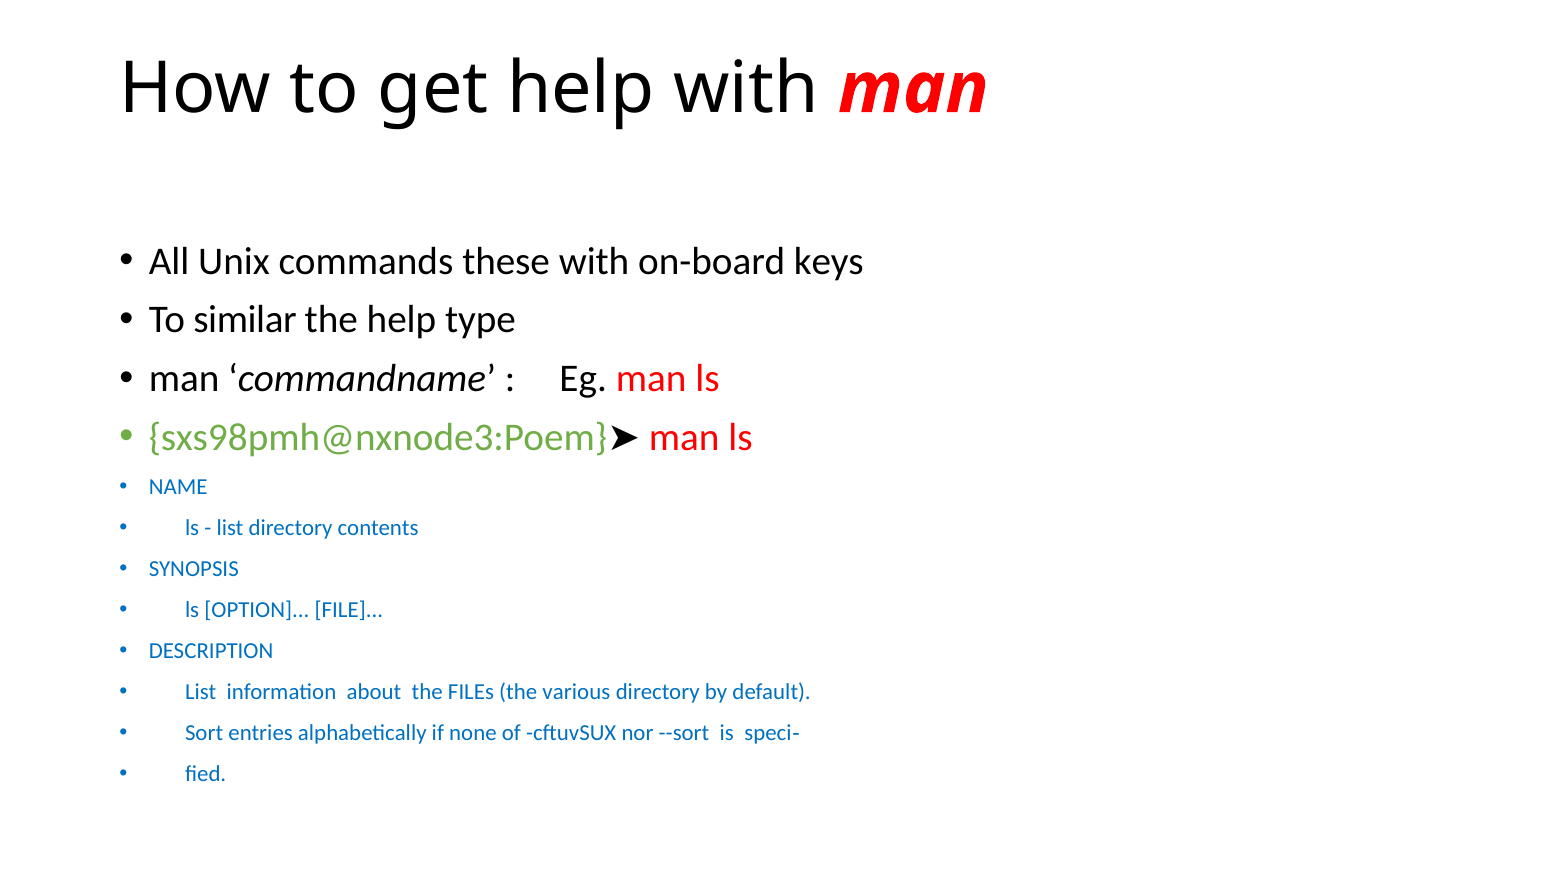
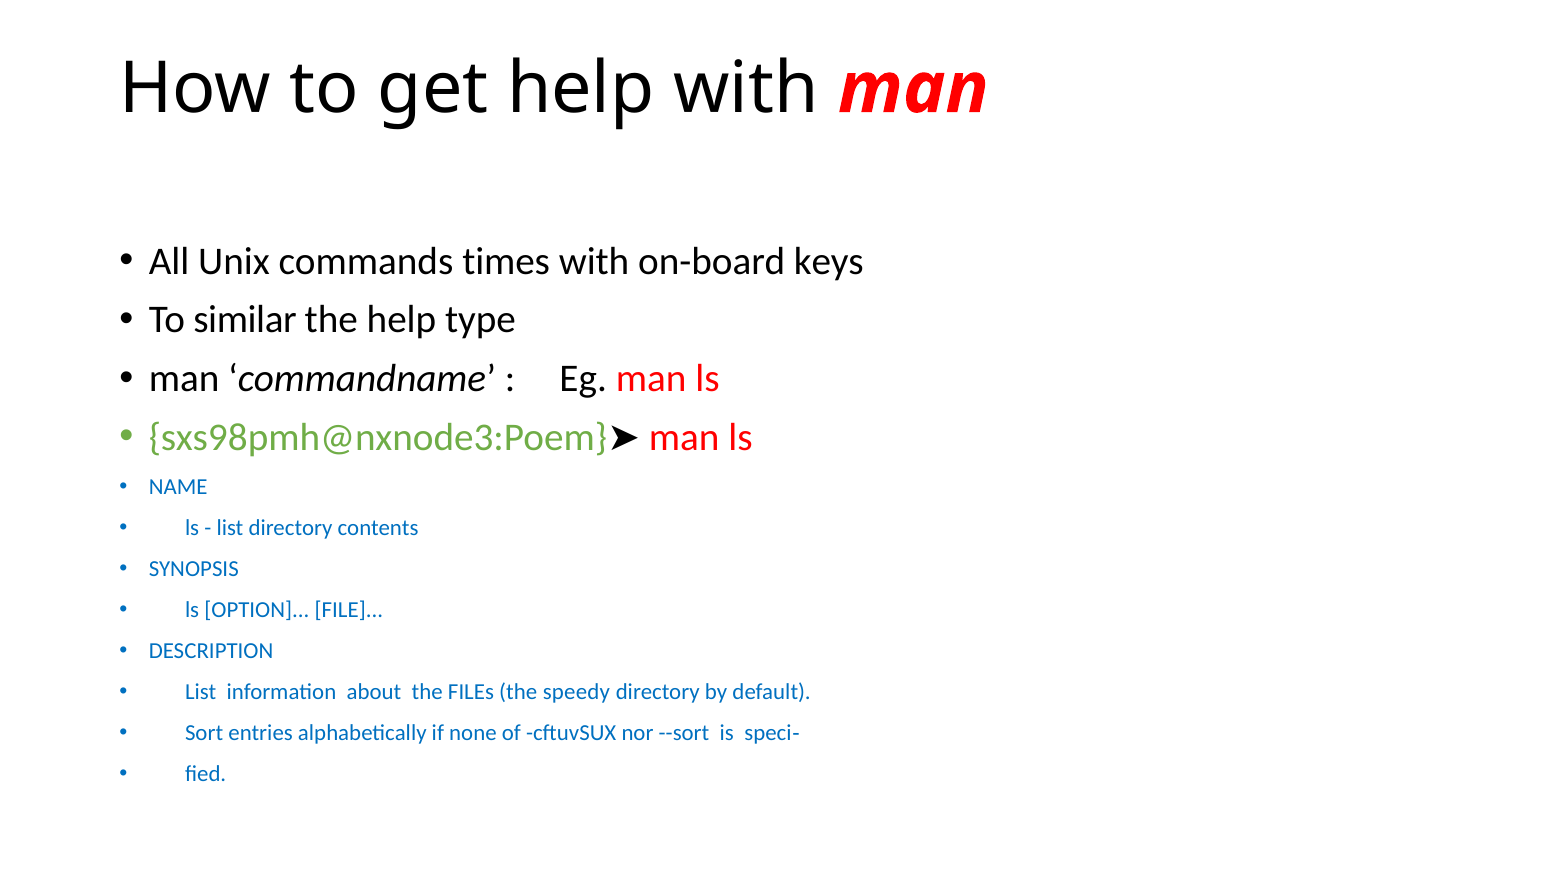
these: these -> times (506, 261)
various: various -> speedy (576, 692)
